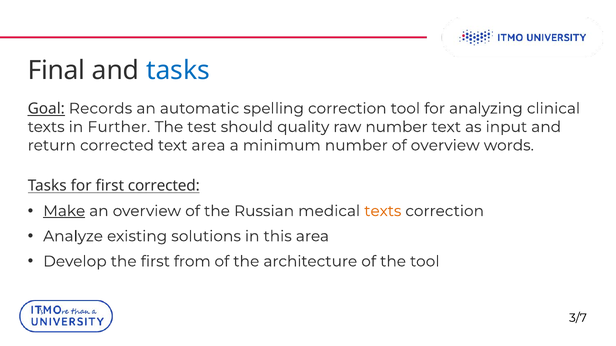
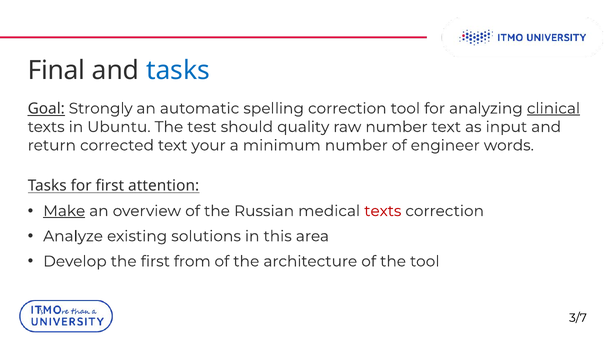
Records: Records -> Strongly (101, 109)
clinical underline: none -> present (553, 109)
Further: Further -> Ubuntu (119, 127)
text area: area -> your (209, 146)
of overview: overview -> engineer (445, 146)
first corrected: corrected -> attention (164, 186)
texts colour: orange -> red (383, 211)
